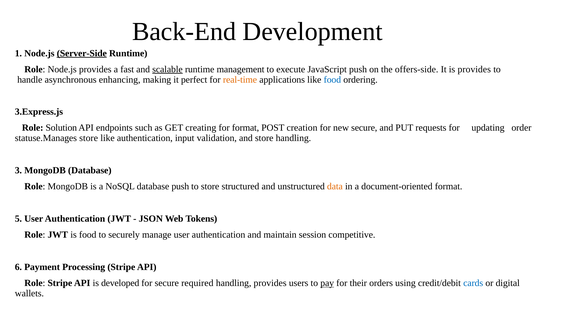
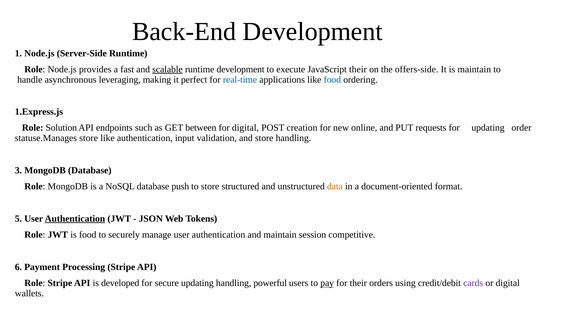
Server-Side underline: present -> none (82, 53)
runtime management: management -> development (241, 69)
JavaScript push: push -> their (358, 69)
is provides: provides -> maintain (474, 69)
enhancing: enhancing -> leveraging (120, 80)
real-time colour: orange -> blue (240, 80)
3.Express.js: 3.Express.js -> 1.Express.js (39, 112)
creating: creating -> between (201, 128)
for format: format -> digital (245, 128)
new secure: secure -> online (364, 128)
Authentication underline: none -> present (75, 219)
secure required: required -> updating (197, 284)
handling provides: provides -> powerful (270, 284)
cards colour: blue -> purple (473, 284)
